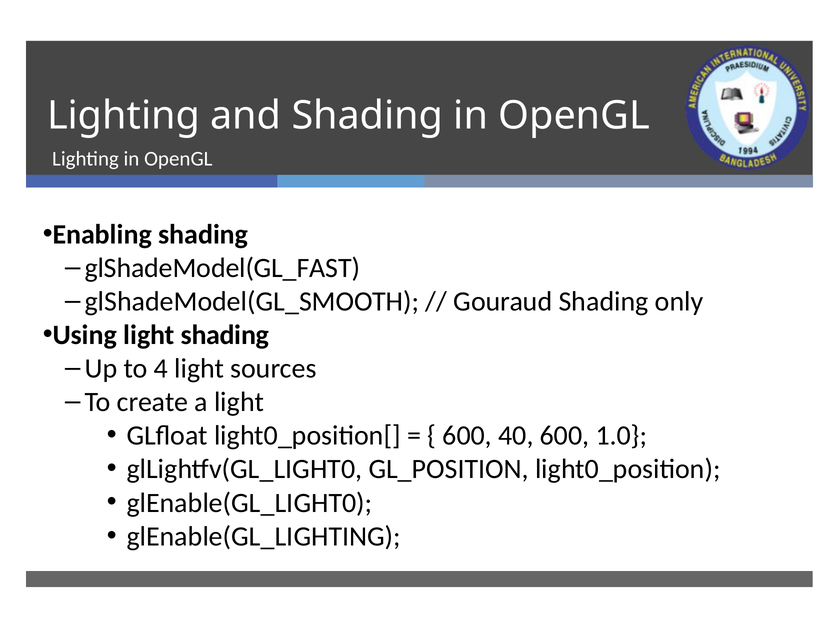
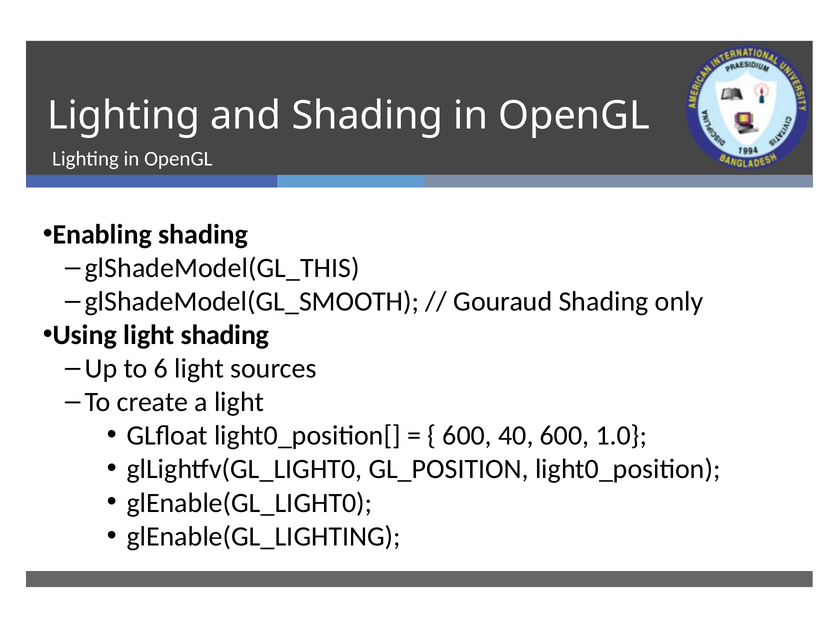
glShadeModel(GL_FAST: glShadeModel(GL_FAST -> glShadeModel(GL_THIS (222, 268)
4: 4 -> 6 (161, 369)
